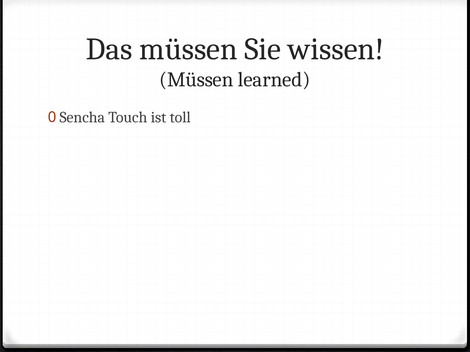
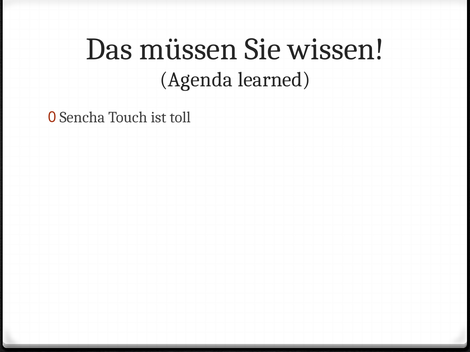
Müssen: Müssen -> Agenda (196, 80)
